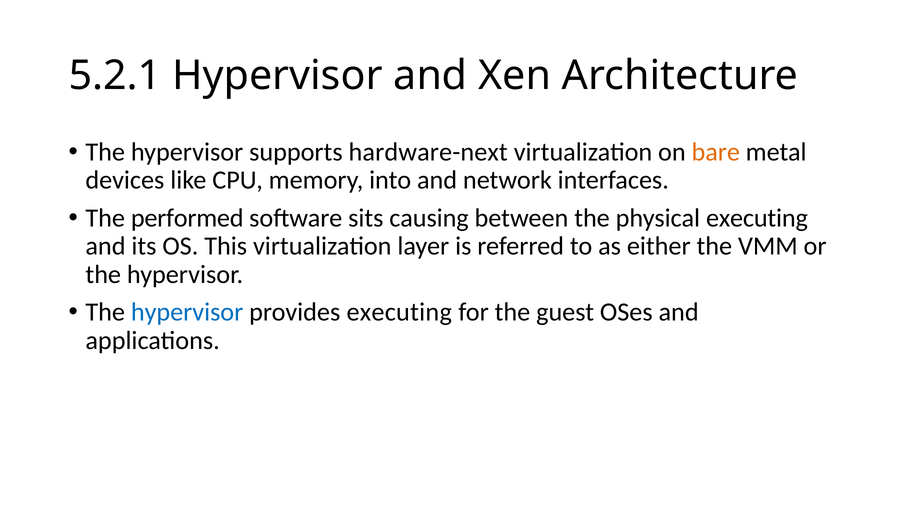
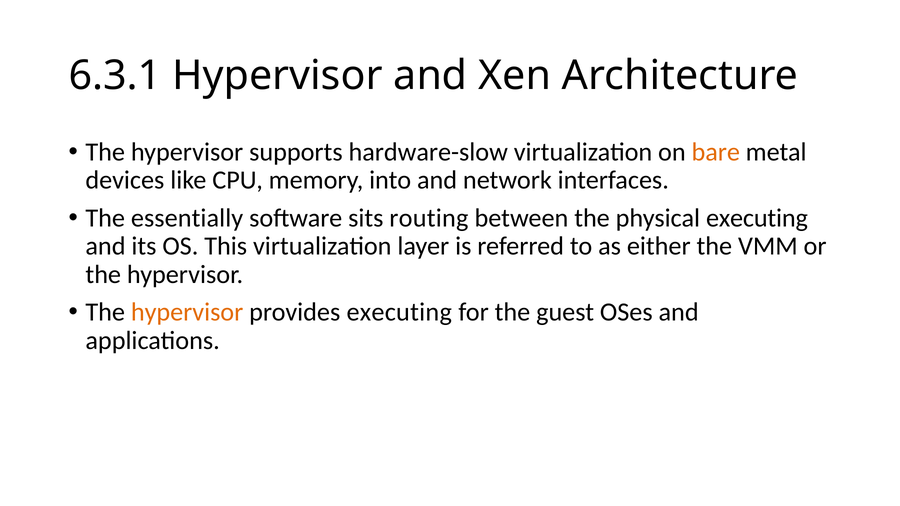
5.2.1: 5.2.1 -> 6.3.1 (115, 76)
hardware-next: hardware-next -> hardware-slow (428, 152)
performed: performed -> essentially (187, 218)
causing: causing -> routing (429, 218)
hypervisor colour: blue -> orange (187, 312)
